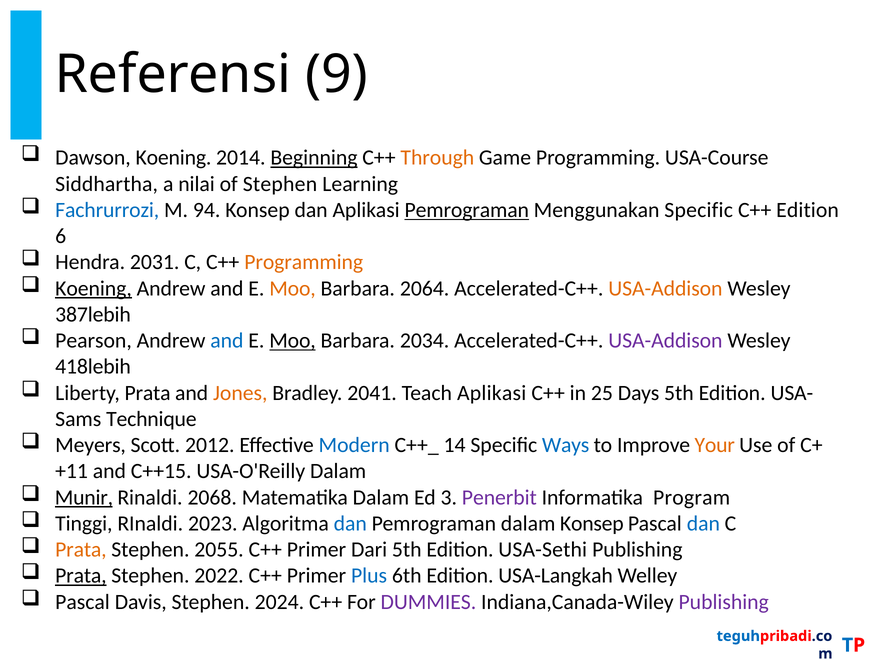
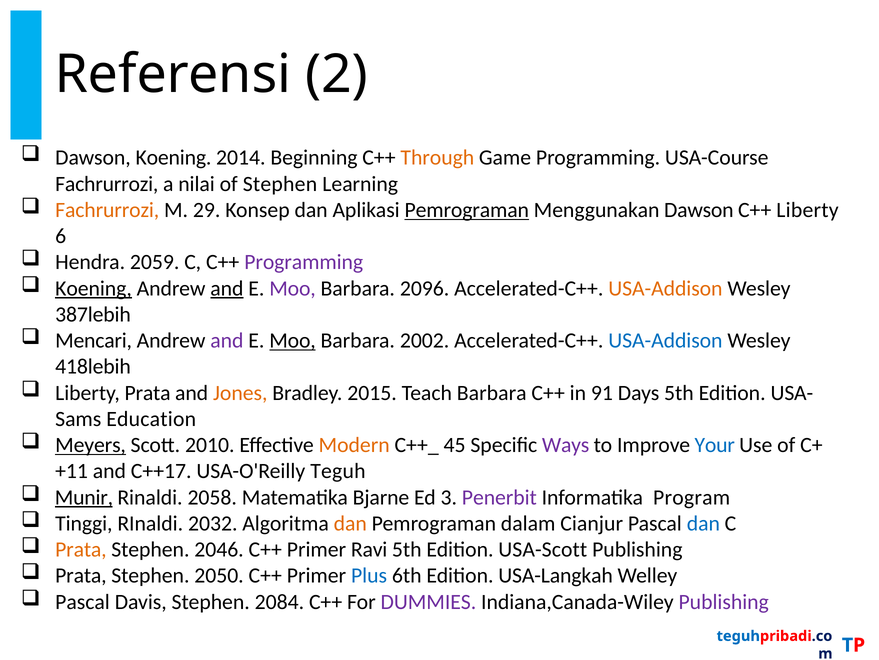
9: 9 -> 2 (337, 75)
Beginning underline: present -> none (314, 158)
Siddhartha: Siddhartha -> Fachrurrozi (107, 184)
Fachrurrozi colour: blue -> orange (107, 210)
94: 94 -> 29 (207, 210)
Menggunakan Specific: Specific -> Dawson (699, 210)
C++ Edition: Edition -> Liberty (807, 210)
2031: 2031 -> 2059 (155, 262)
Programming colour: orange -> purple (304, 262)
and underline: none -> present (227, 288)
Moo colour: orange -> purple (293, 288)
2064: 2064 -> 2096 (425, 288)
Pearson: Pearson -> Mencari (94, 340)
and colour: blue -> purple (227, 340)
2034: 2034 -> 2002 (425, 340)
USA-Addison colour: purple -> blue (665, 340)
2041: 2041 -> 2015 (372, 392)
Teach Aplikasi: Aplikasi -> Barbara (492, 392)
25: 25 -> 91 (602, 392)
Technique: Technique -> Education (151, 419)
Meyers underline: none -> present (91, 445)
2012: 2012 -> 2010 (210, 445)
Modern colour: blue -> orange (354, 445)
14: 14 -> 45 (455, 445)
Ways colour: blue -> purple (566, 445)
Your colour: orange -> blue (715, 445)
C++15: C++15 -> C++17 (161, 471)
USA-O'Reilly Dalam: Dalam -> Teguh (338, 471)
2068: 2068 -> 2058 (212, 497)
Matematika Dalam: Dalam -> Bjarne (381, 497)
2023: 2023 -> 2032 (213, 523)
dan colour: blue -> orange (350, 523)
dalam Konsep: Konsep -> Cianjur (592, 523)
2055: 2055 -> 2046 (219, 549)
Dari: Dari -> Ravi (369, 549)
USA-Sethi: USA-Sethi -> USA-Scott (543, 549)
Prata underline: present -> none (81, 575)
2022: 2022 -> 2050 (219, 575)
2024: 2024 -> 2084 (279, 601)
